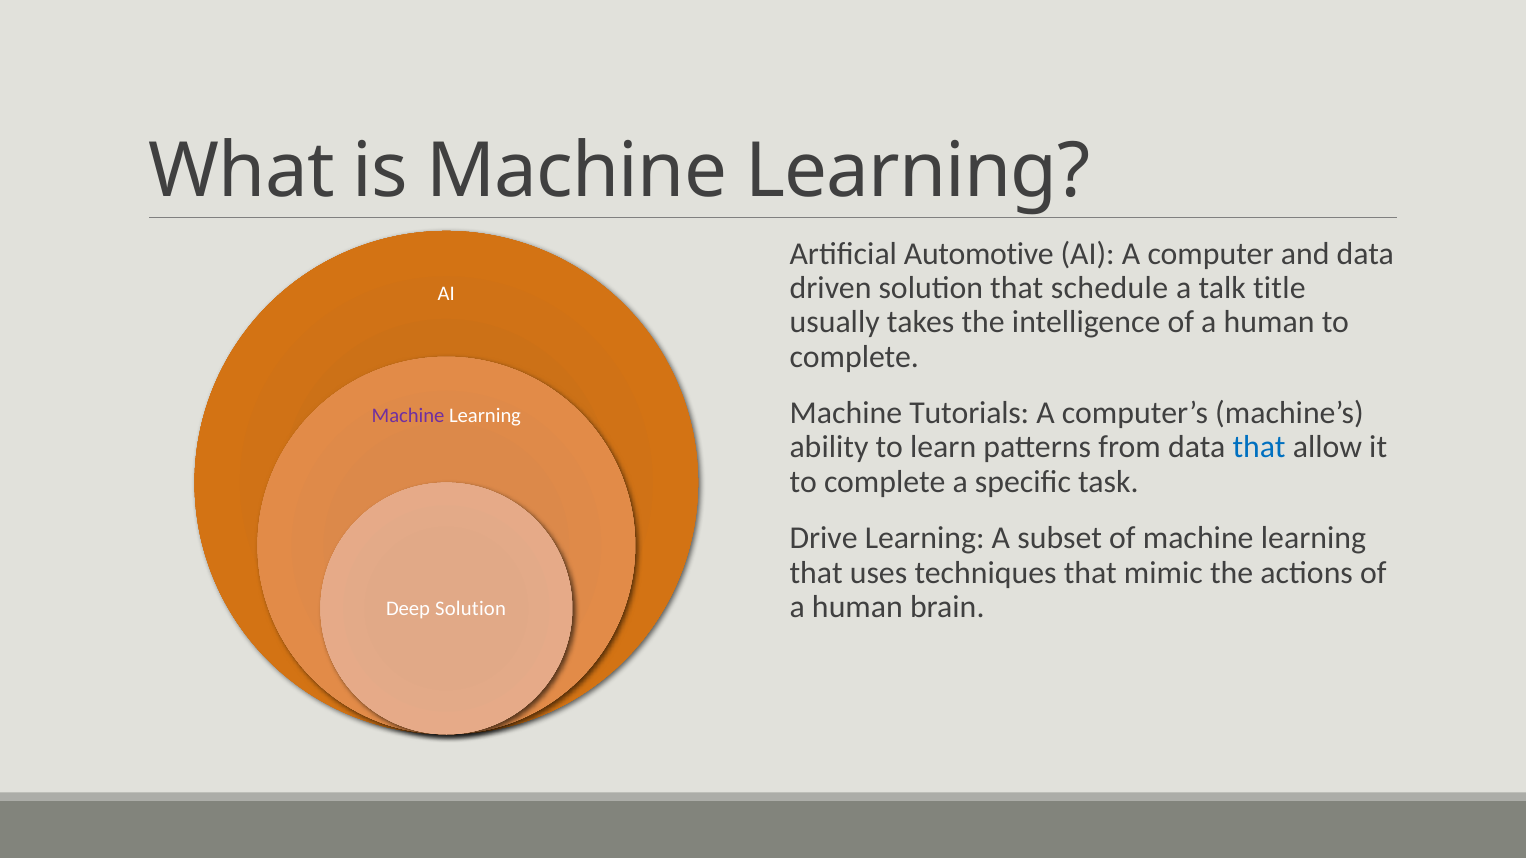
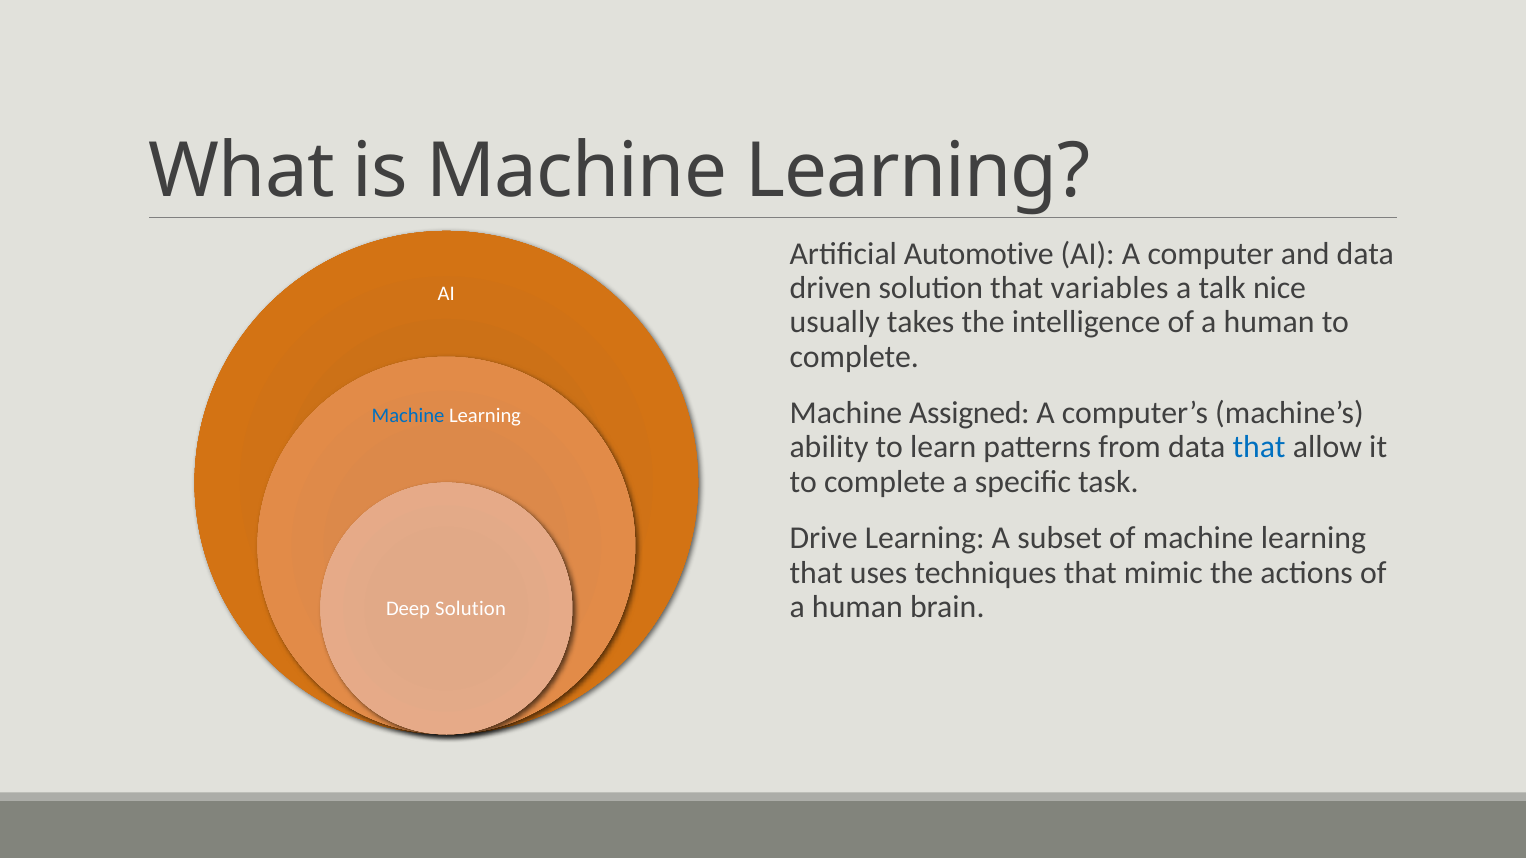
schedule: schedule -> variables (1110, 288)
title: title -> nice (1280, 288)
Tutorials: Tutorials -> Assigned (969, 413)
Machine colour: purple -> blue (408, 416)
